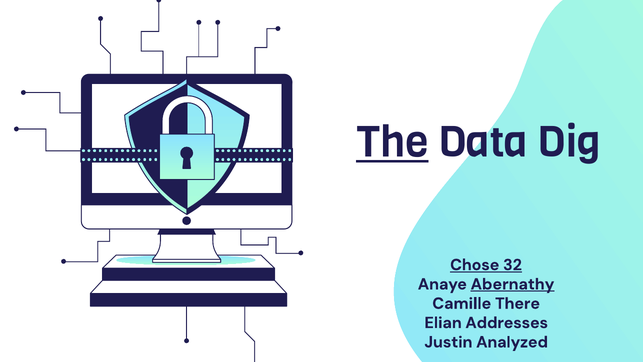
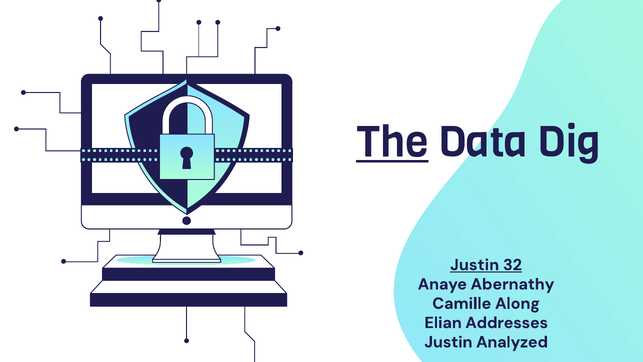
Chose: Chose -> Justin (475, 265)
Abernathy underline: present -> none (513, 284)
There: There -> Along (518, 303)
